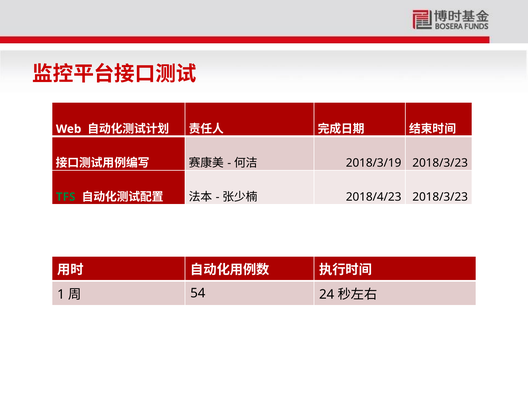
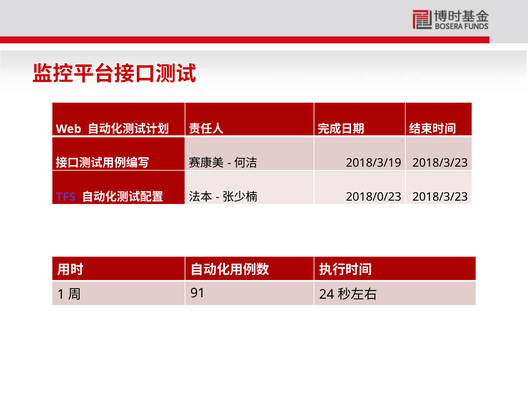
TFS colour: green -> purple (66, 197)
2018/4/23: 2018/4/23 -> 2018/0/23 (374, 197)
54: 54 -> 91 (198, 293)
